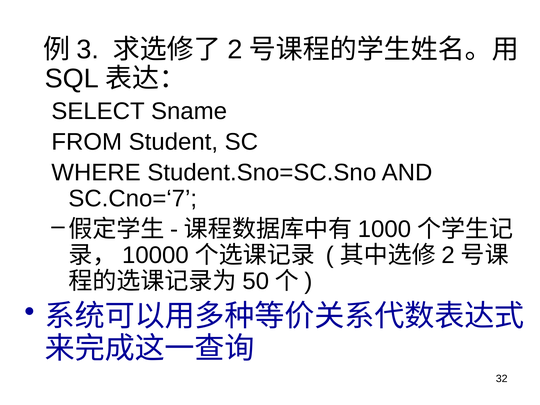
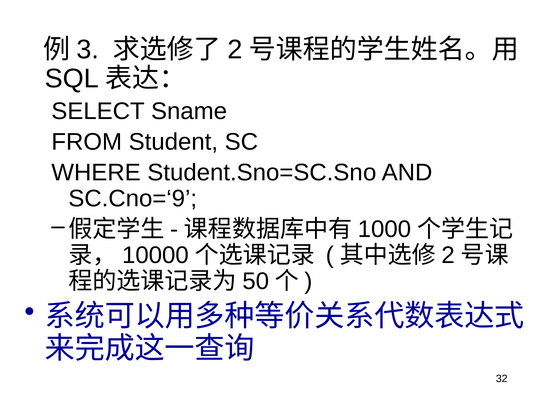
SC.Cno=‘7: SC.Cno=‘7 -> SC.Cno=‘9 (133, 199)
